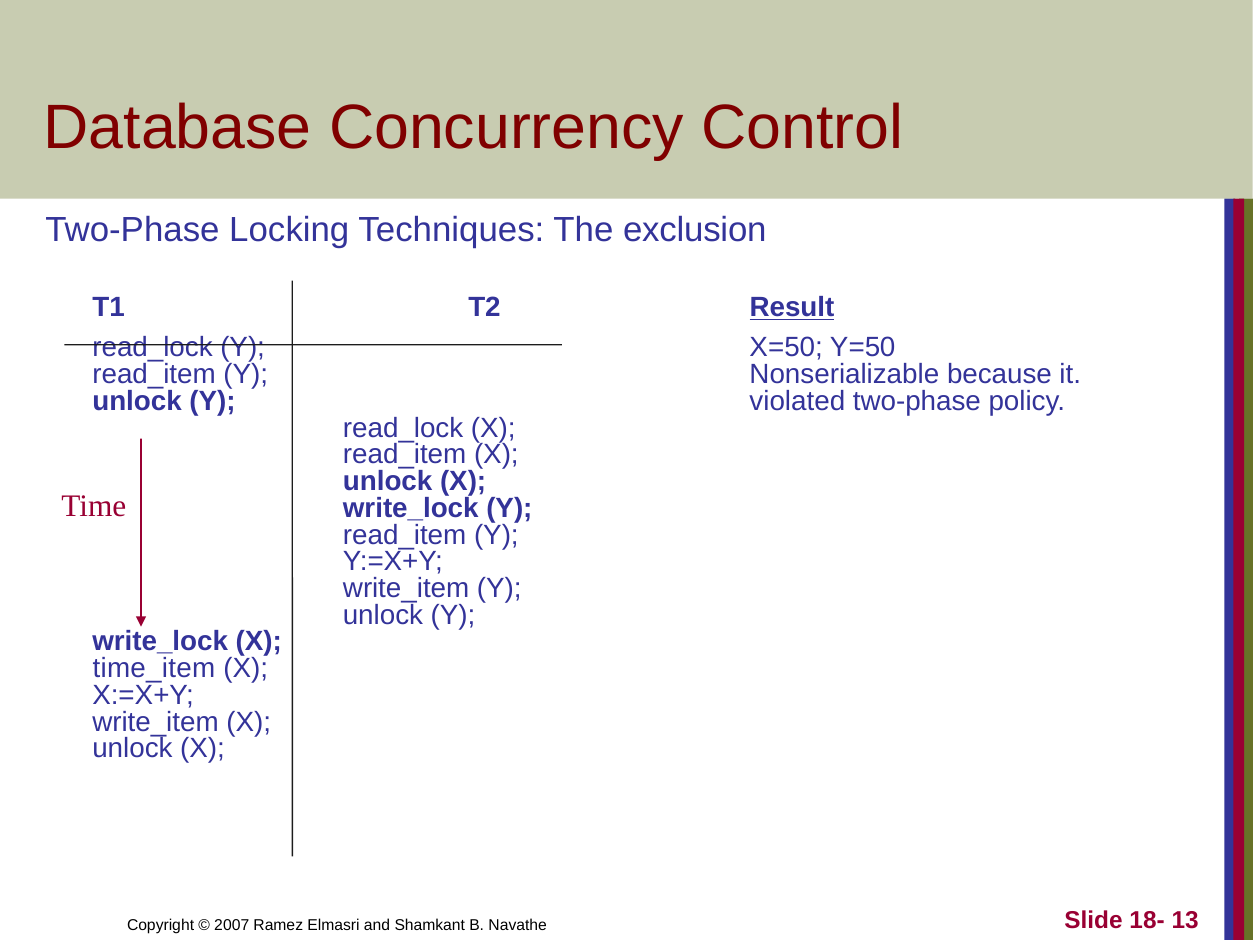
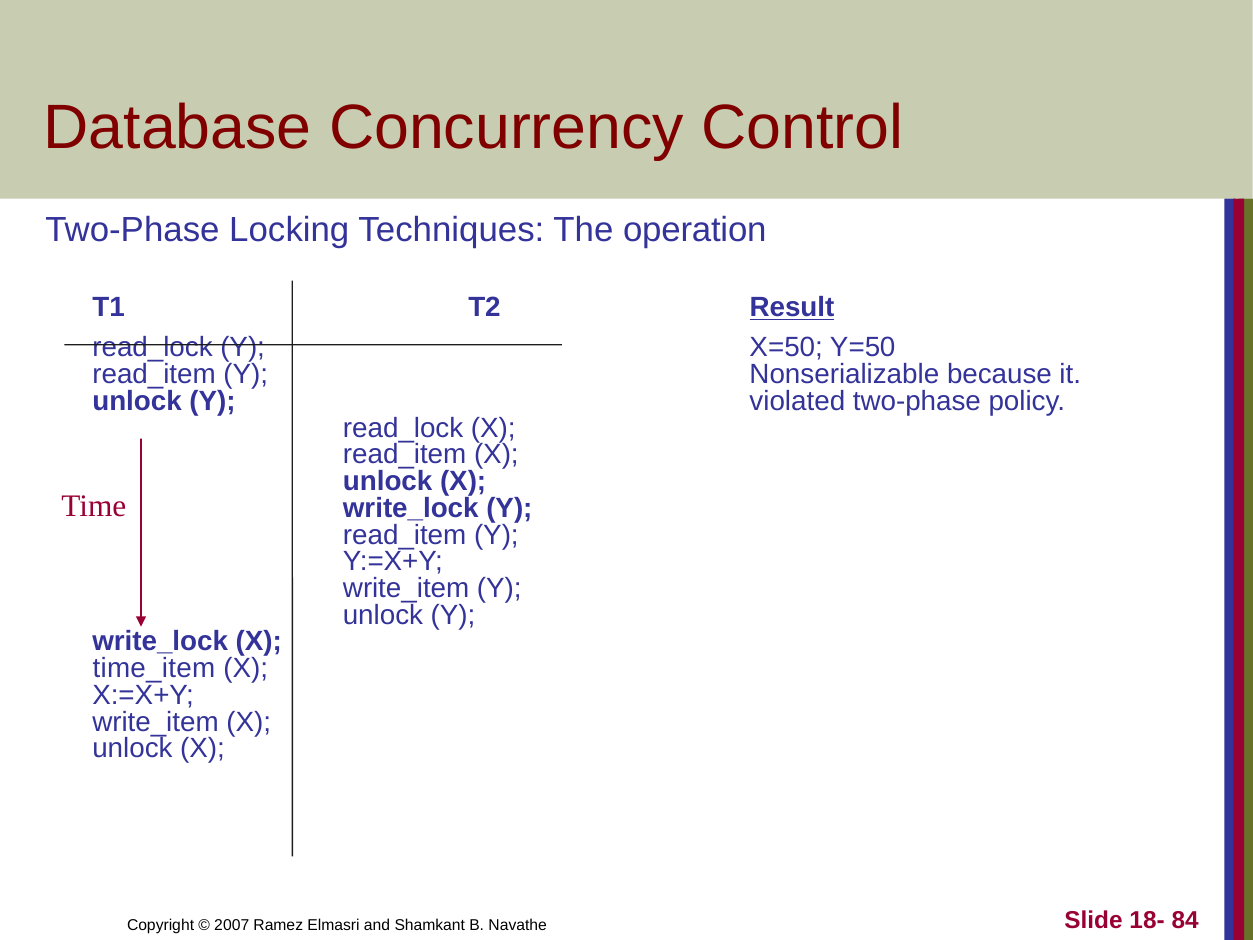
exclusion: exclusion -> operation (695, 230)
13: 13 -> 84 (1185, 921)
